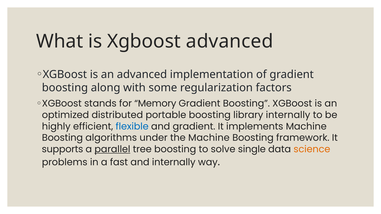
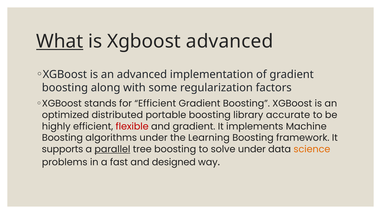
What underline: none -> present (60, 41)
for Memory: Memory -> Efficient (155, 104)
library internally: internally -> accurate (288, 115)
flexible colour: blue -> red (132, 127)
the Machine: Machine -> Learning (209, 138)
solve single: single -> under (252, 149)
and internally: internally -> designed (174, 162)
